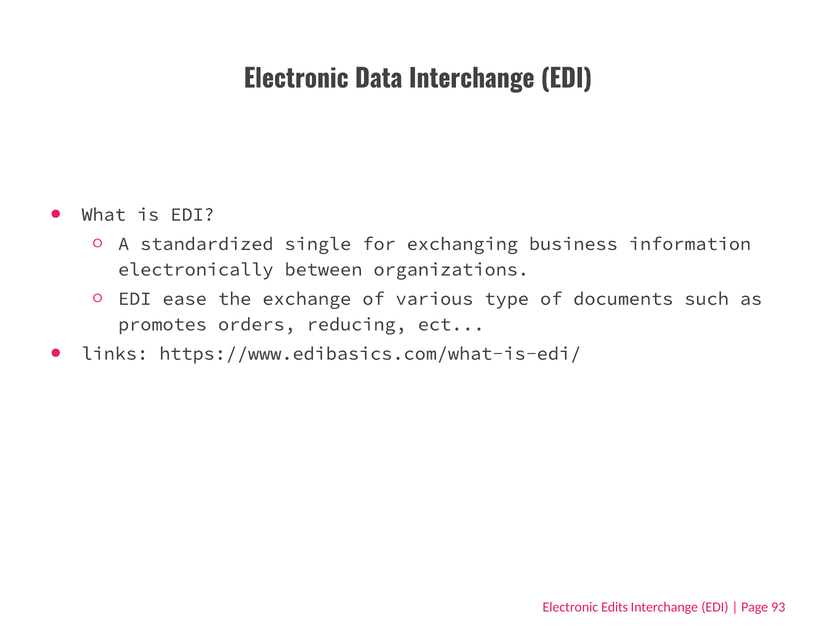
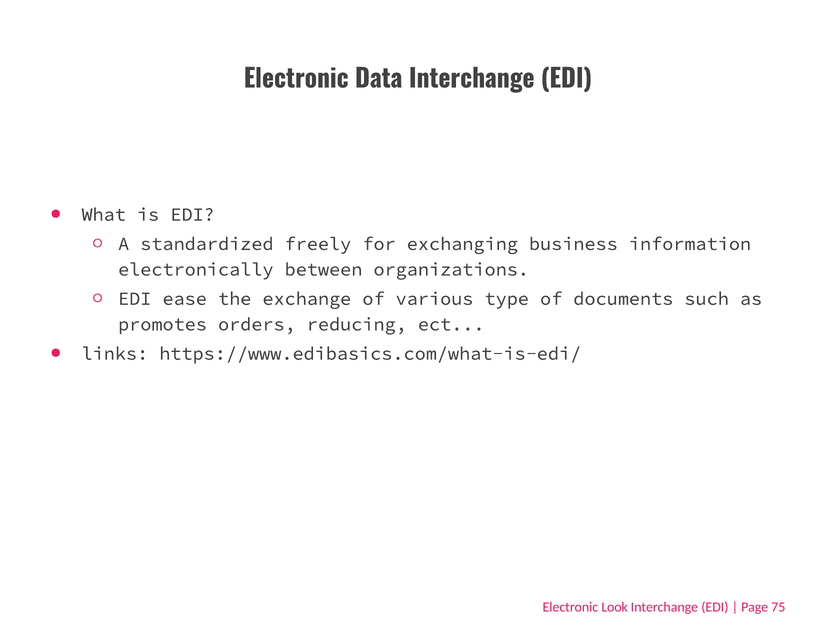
single: single -> freely (318, 244)
Edits: Edits -> Look (615, 607)
93: 93 -> 75 (778, 607)
